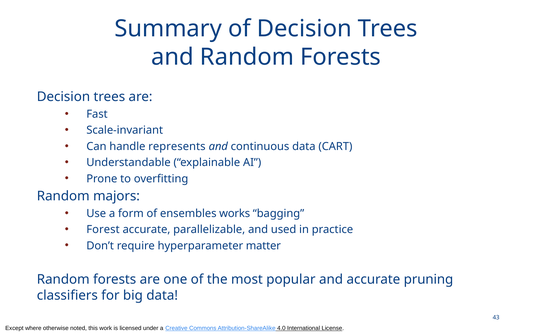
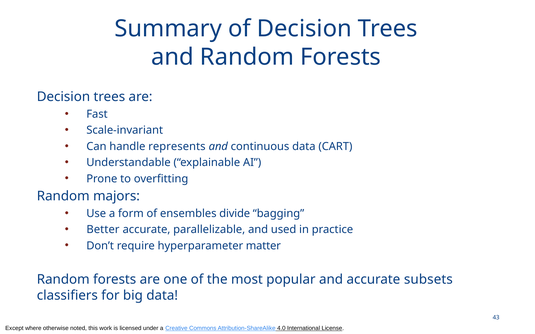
works: works -> divide (235, 214)
Forest: Forest -> Better (103, 230)
pruning: pruning -> subsets (428, 280)
